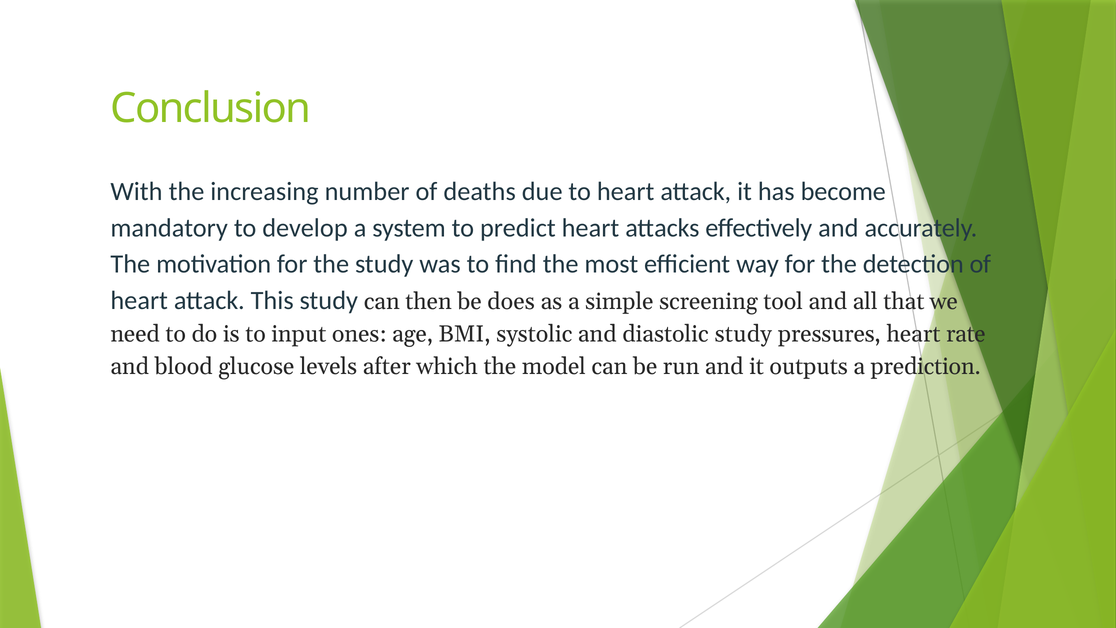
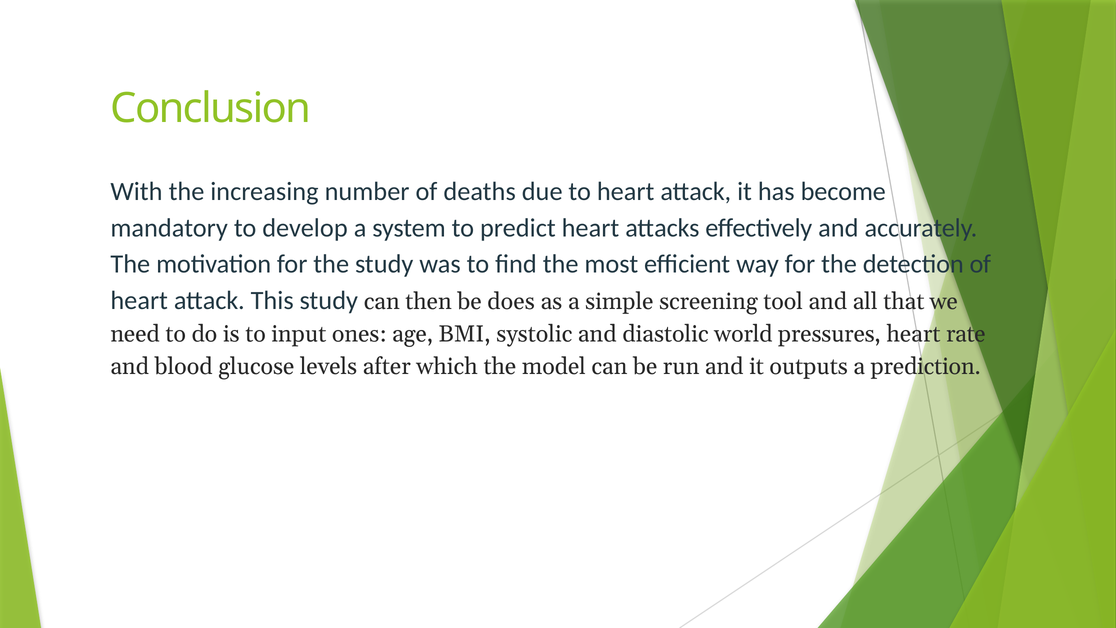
diastolic study: study -> world (743, 334)
